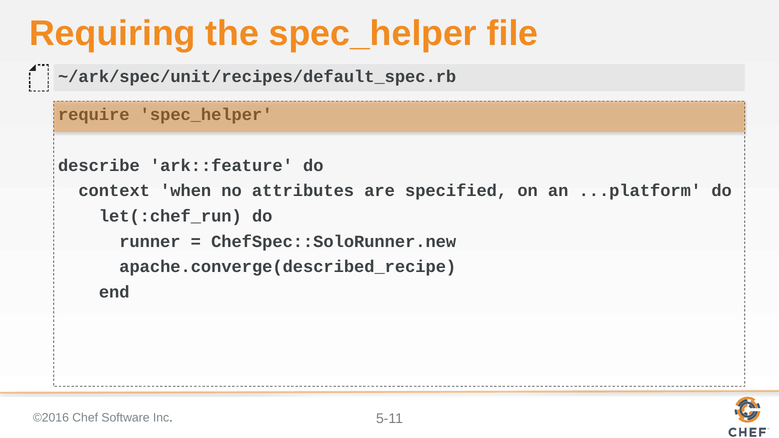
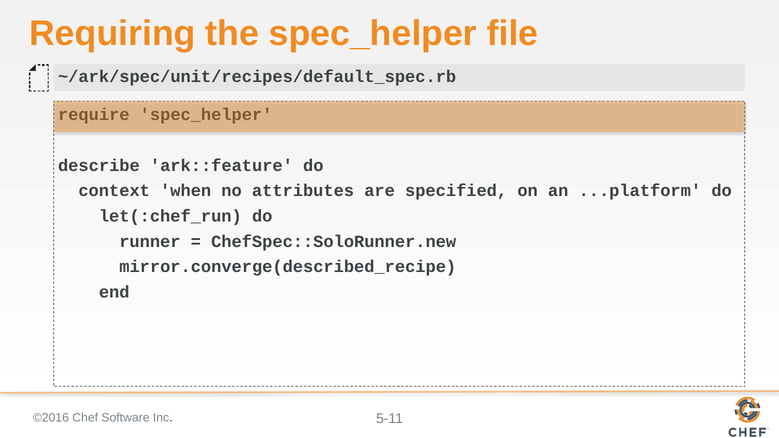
apache.converge(described_recipe: apache.converge(described_recipe -> mirror.converge(described_recipe (288, 267)
